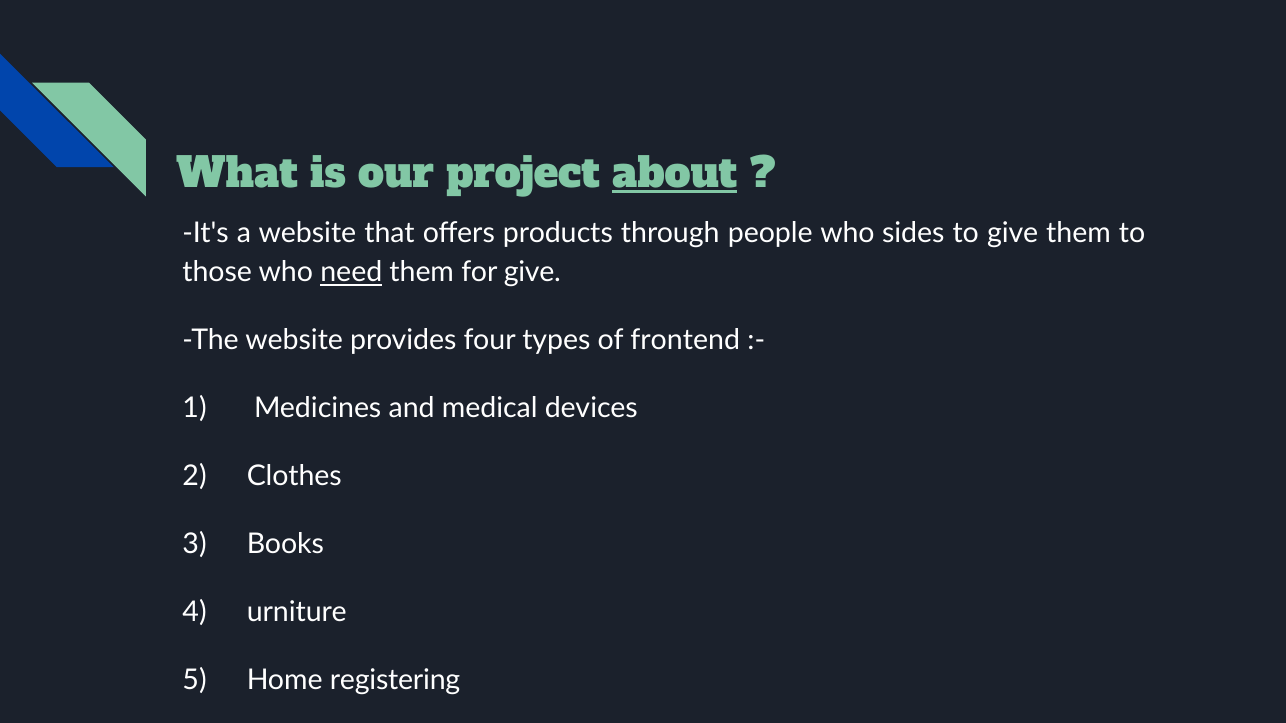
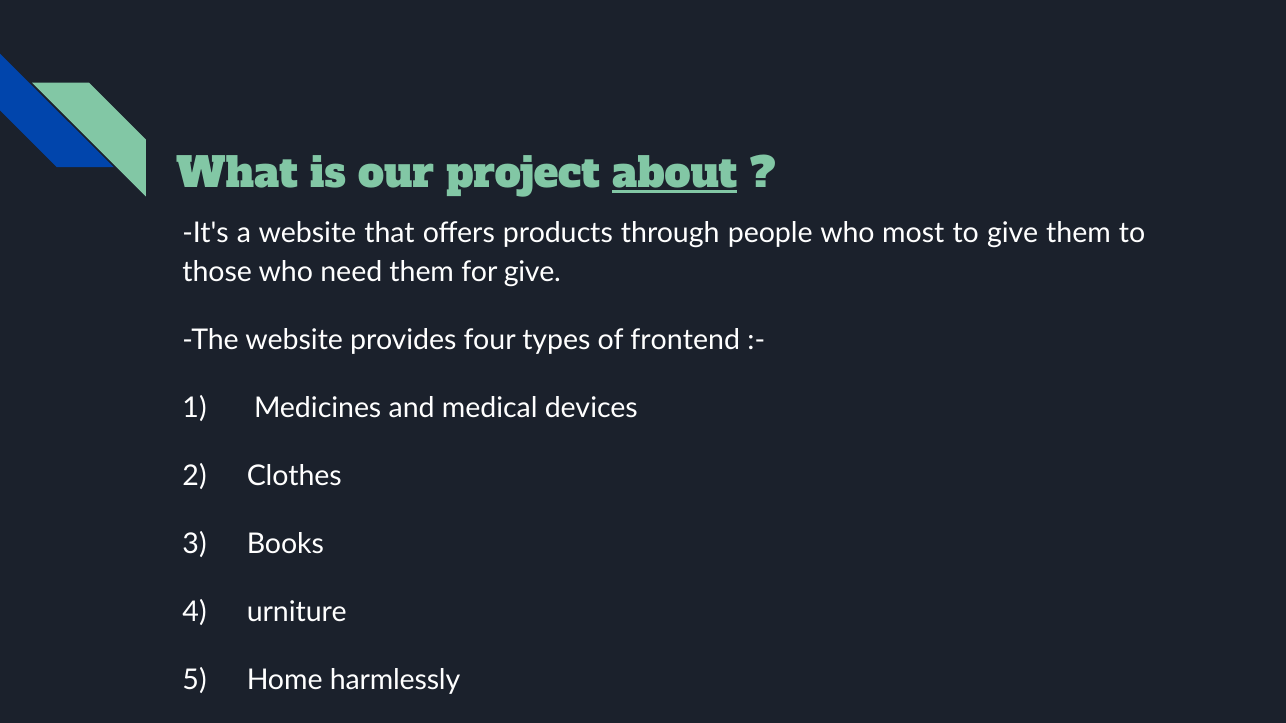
sides: sides -> most (913, 233)
need underline: present -> none (351, 273)
registering: registering -> harmlessly (395, 680)
